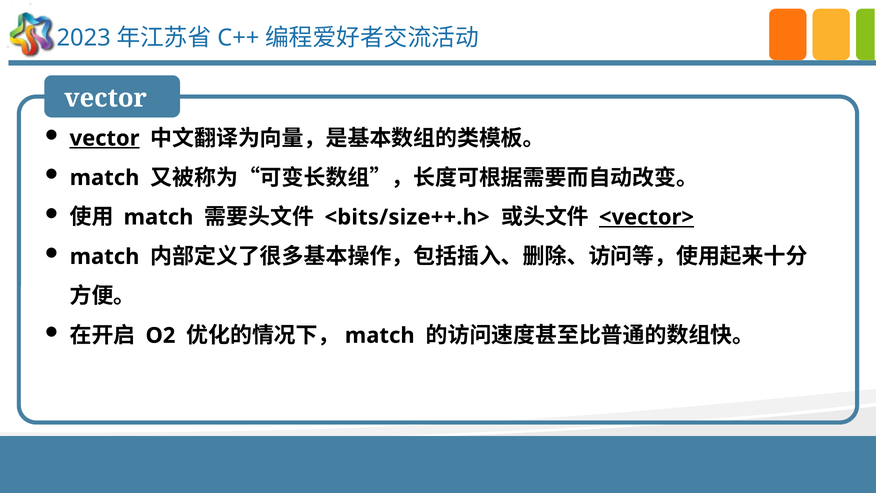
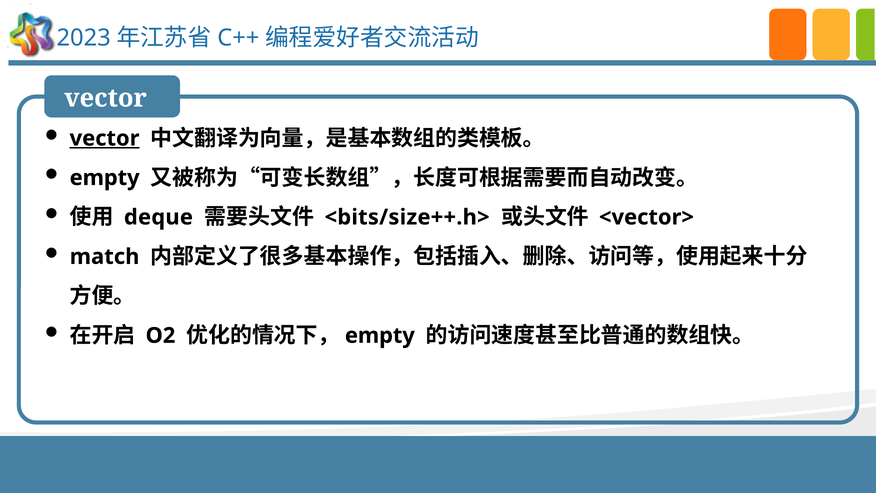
match: match -> empty (105, 178)
match: match -> deque (158, 217)
<vector> underline: present -> none (646, 217)
match: match -> empty (380, 335)
